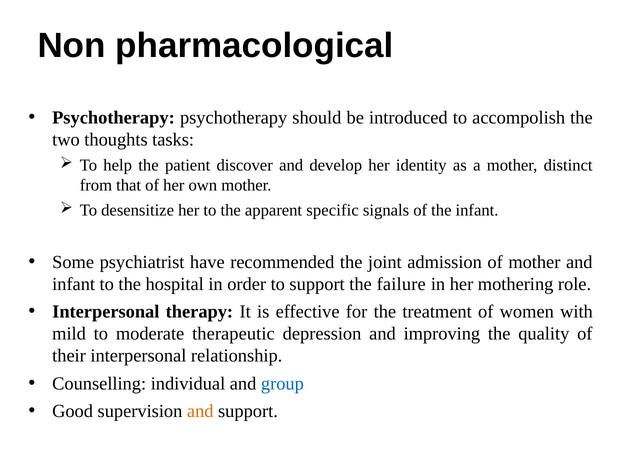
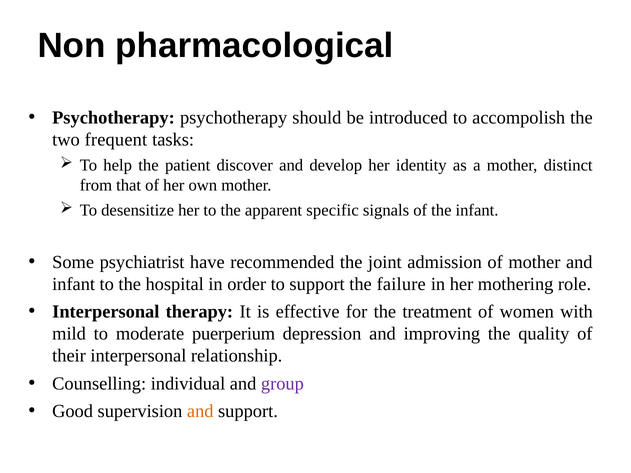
thoughts: thoughts -> frequent (116, 140)
therapeutic: therapeutic -> puerperium (234, 334)
group colour: blue -> purple (282, 384)
